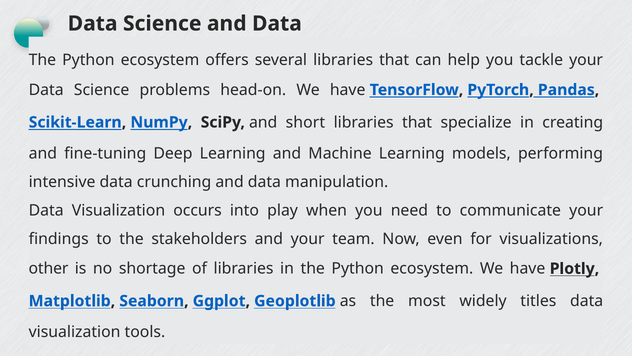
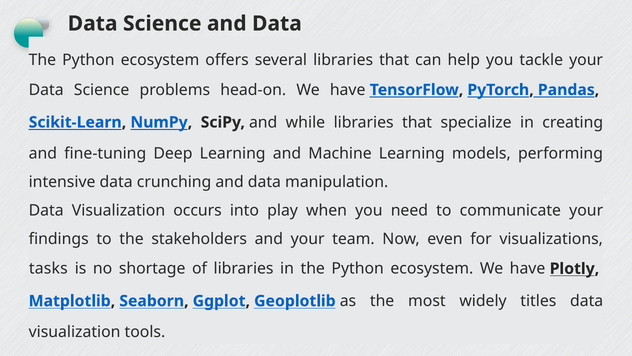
short: short -> while (305, 122)
other: other -> tasks (48, 268)
